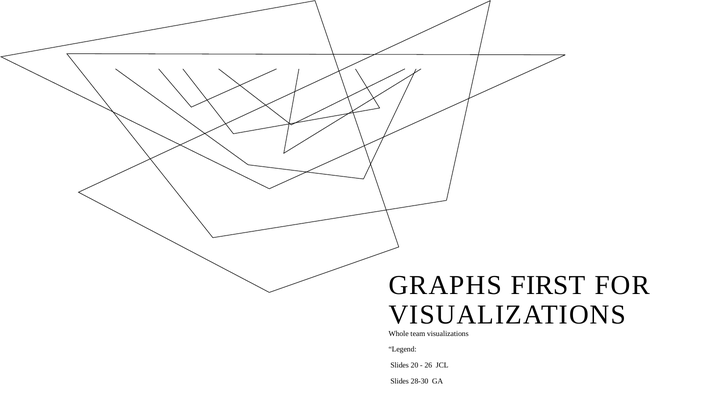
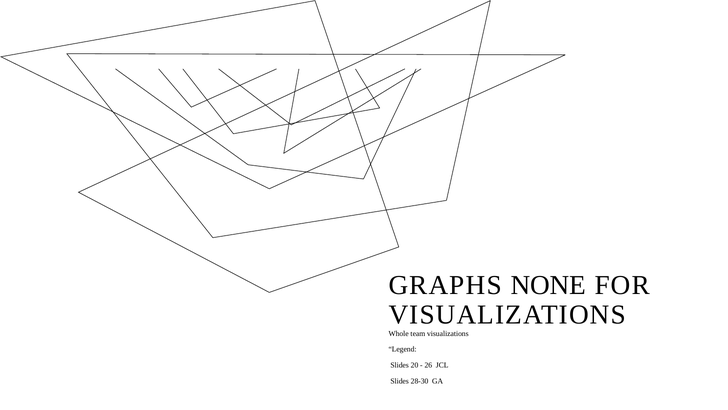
FIRST: FIRST -> NONE (548, 285)
